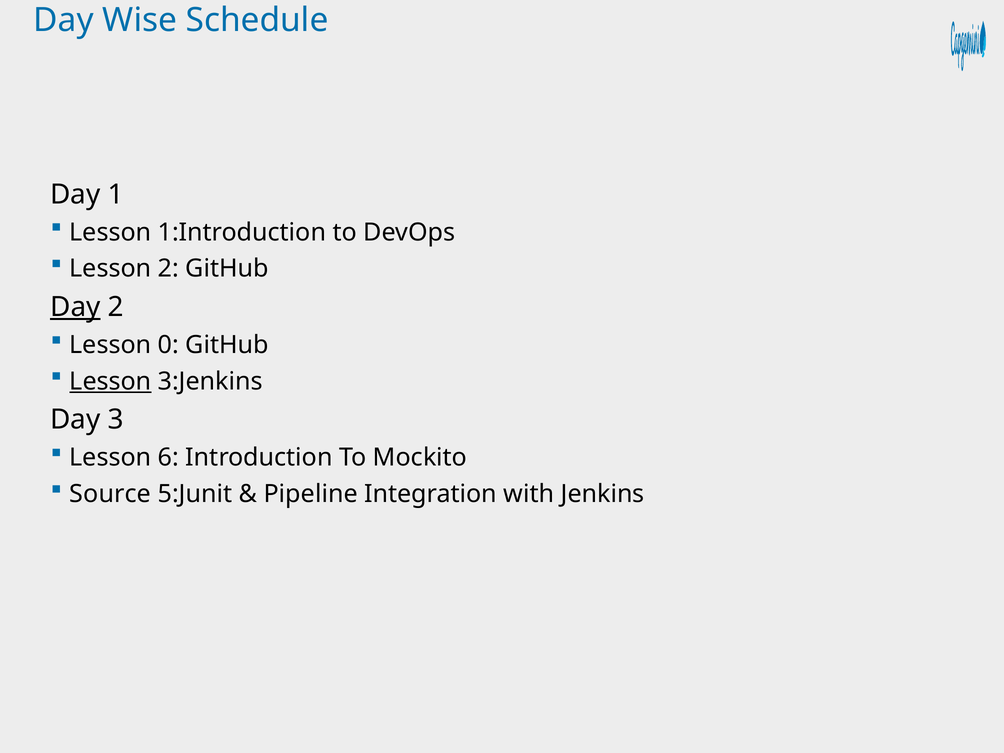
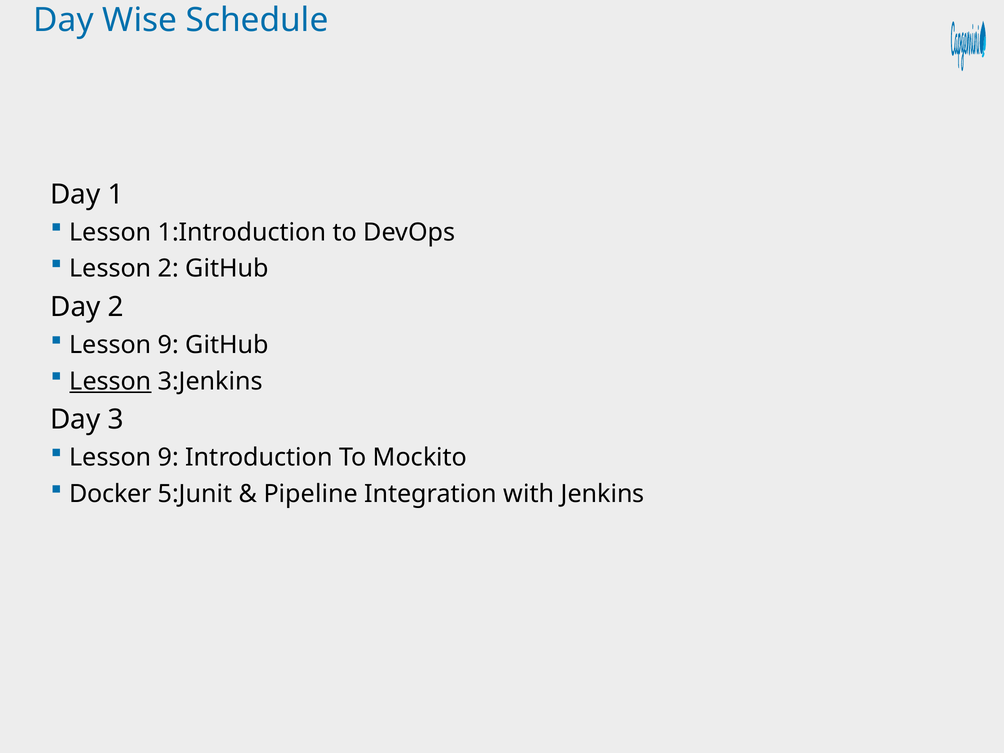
Day underline: present -> none (75, 307)
0: 0 -> 9 (168, 345)
6: 6 -> 9 (168, 457)
Source: Source -> Docker (110, 494)
